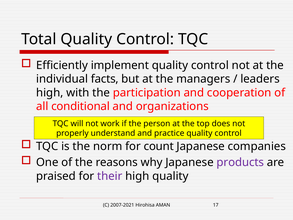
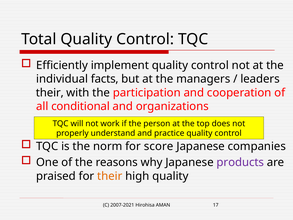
high: high -> their (50, 93)
count: count -> score (159, 146)
their colour: purple -> orange (110, 176)
